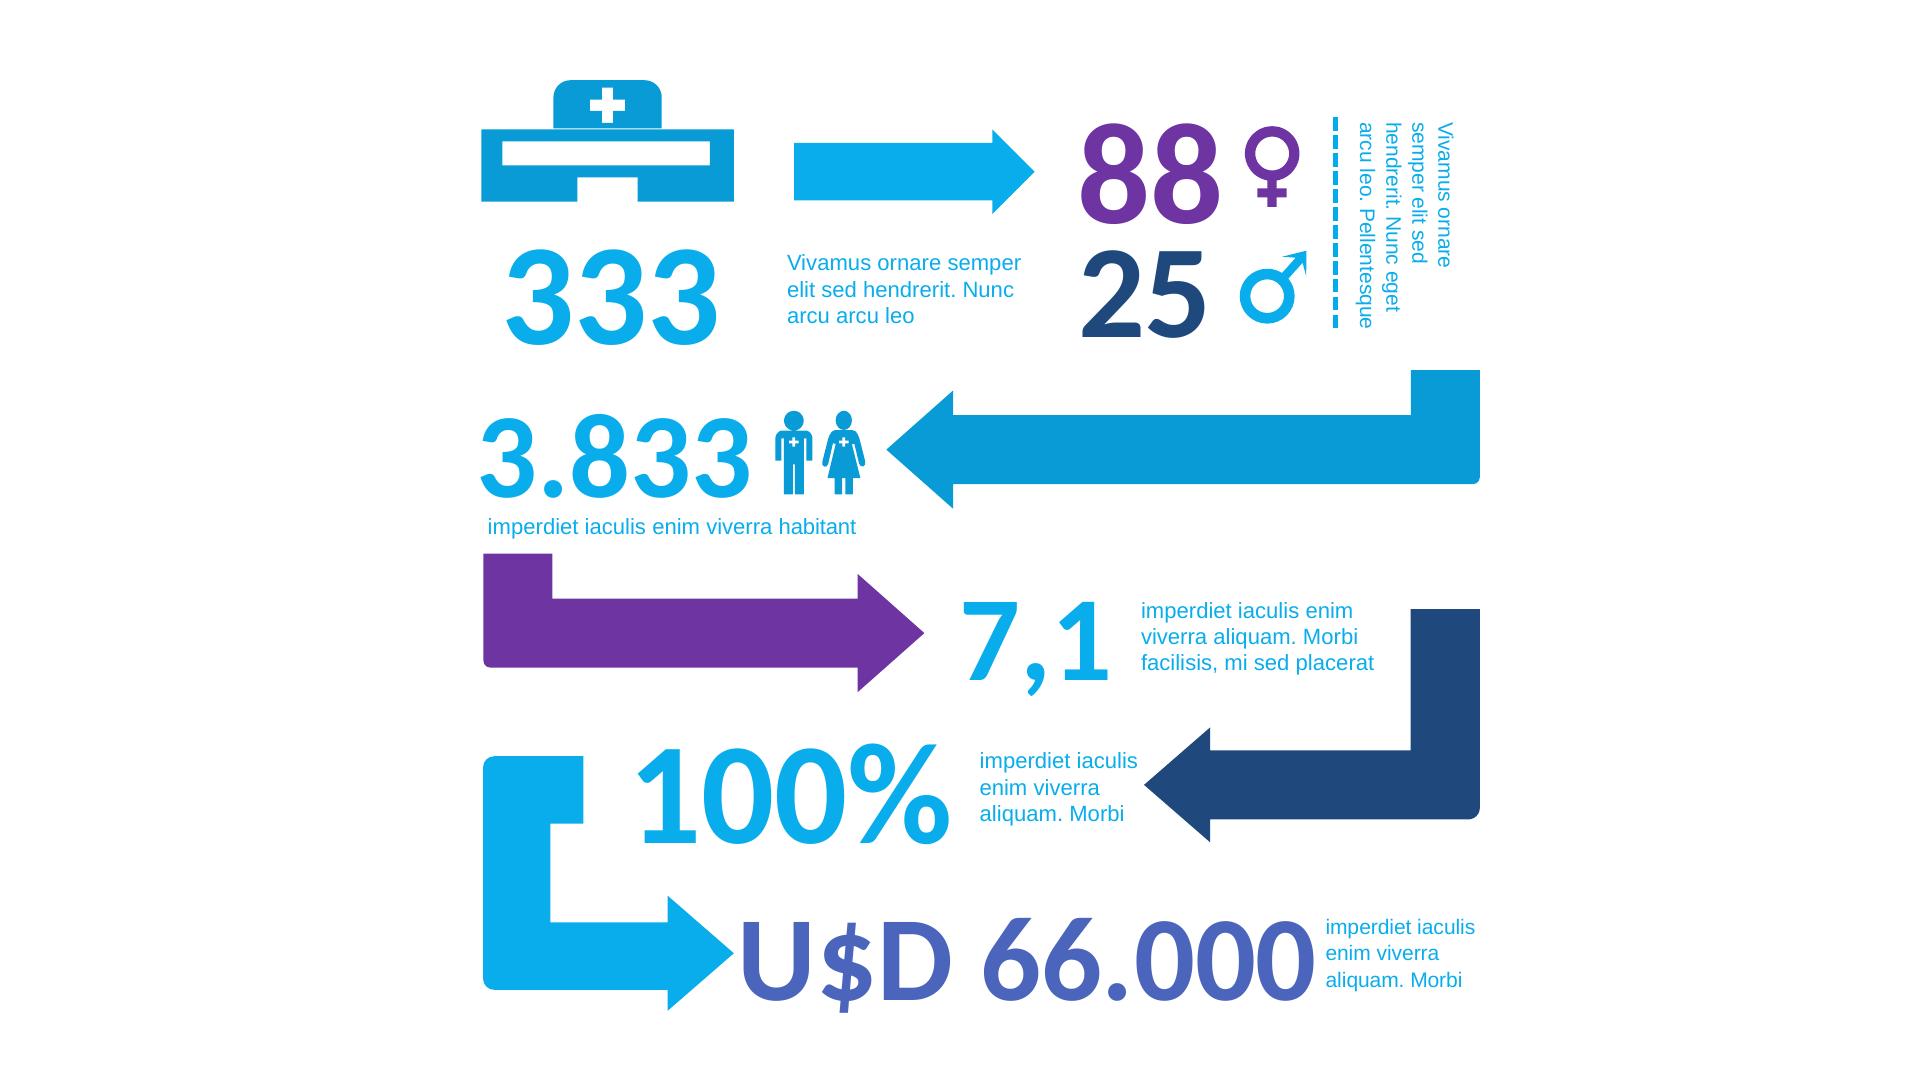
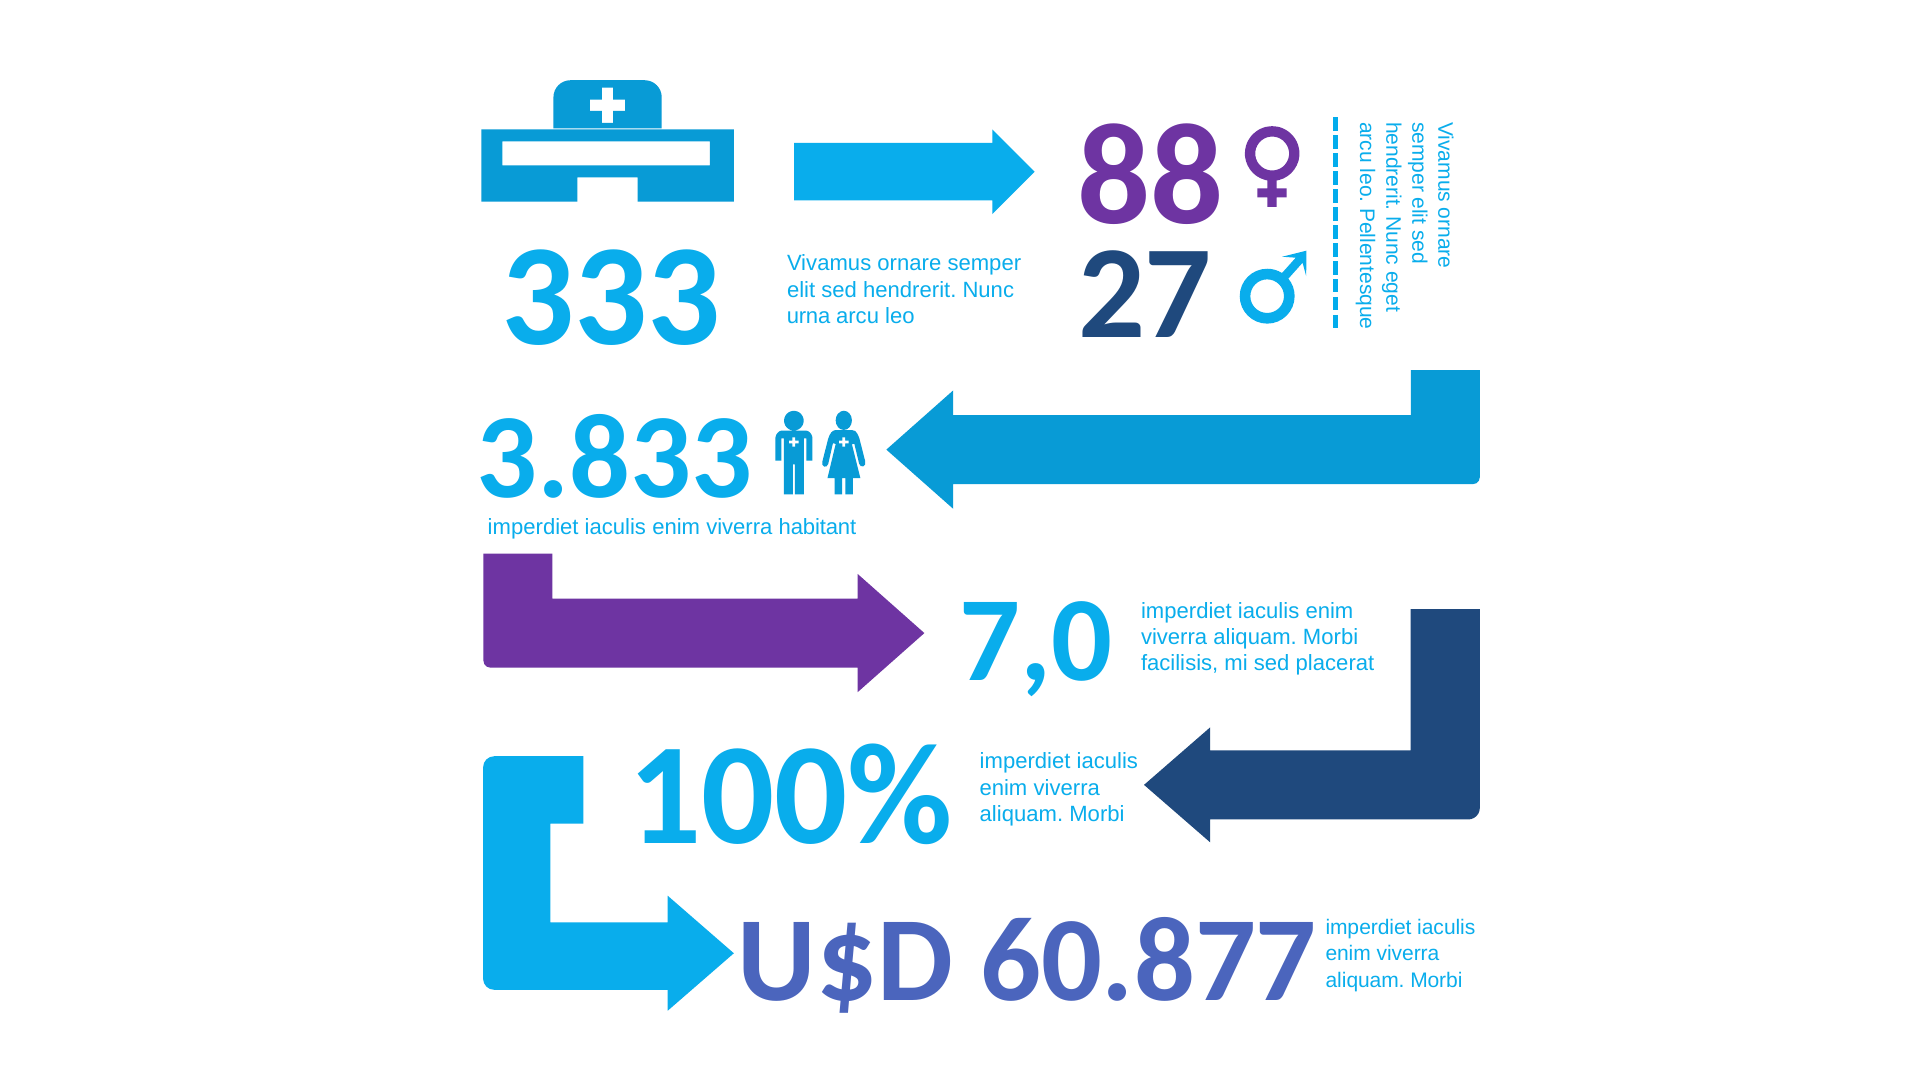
arcu: arcu -> urna (809, 316)
25: 25 -> 27 (1145, 294)
7,1: 7,1 -> 7,0 (1036, 641)
66.000: 66.000 -> 60.877 (1148, 961)
